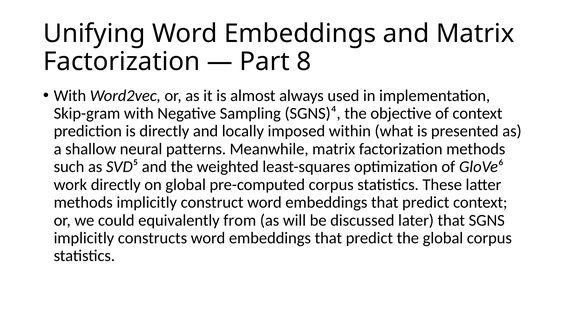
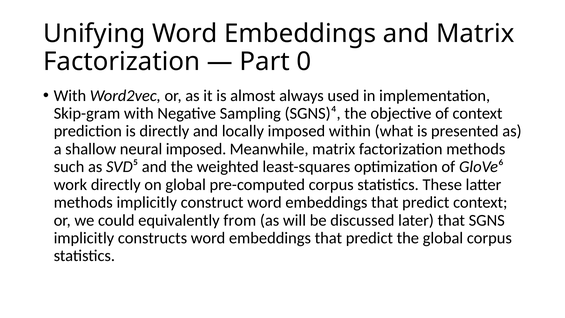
8: 8 -> 0 (304, 61)
neural patterns: patterns -> imposed (196, 149)
